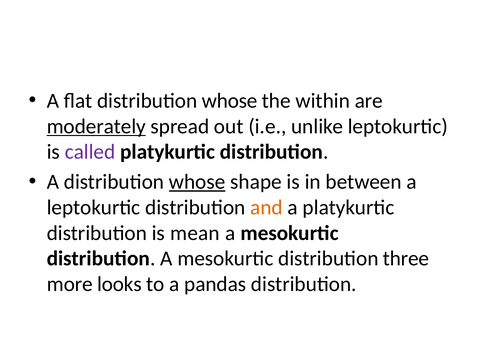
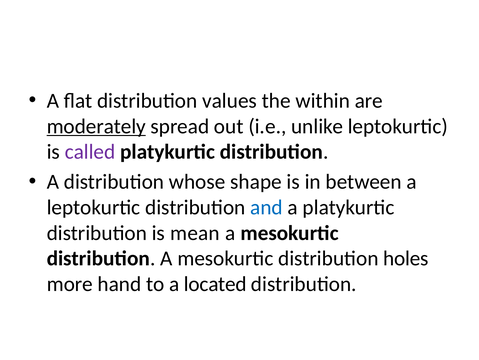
flat distribution whose: whose -> values (230, 100)
whose underline: present -> none (197, 181)
and colour: orange -> blue (267, 207)
three: three -> holes (406, 258)
looks: looks -> hand (119, 284)
pandas: pandas -> located (215, 284)
